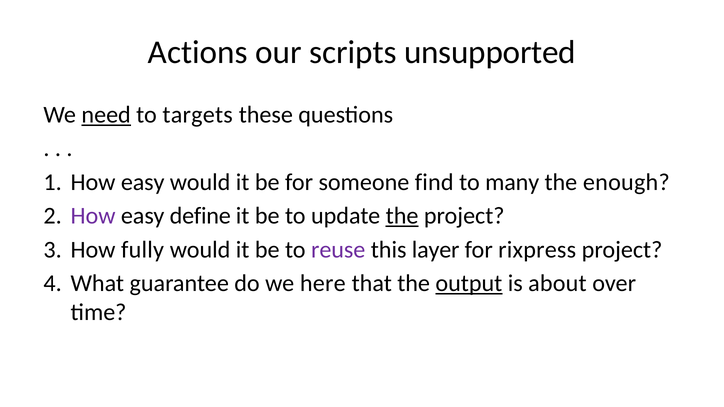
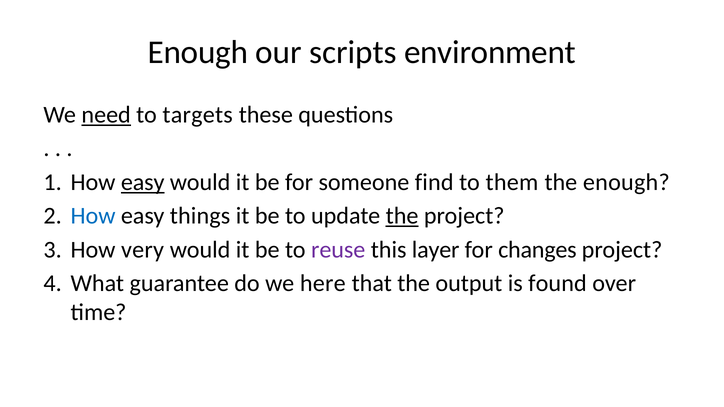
Actions: Actions -> Enough (198, 53)
unsupported: unsupported -> environment (490, 53)
easy underline: none -> present (143, 182)
many: many -> them (512, 182)
How colour: purple -> blue (93, 216)
define: define -> things (200, 216)
fully: fully -> very (143, 250)
rixpress: rixpress -> changes (537, 250)
output underline: present -> none (469, 284)
about: about -> found (557, 284)
